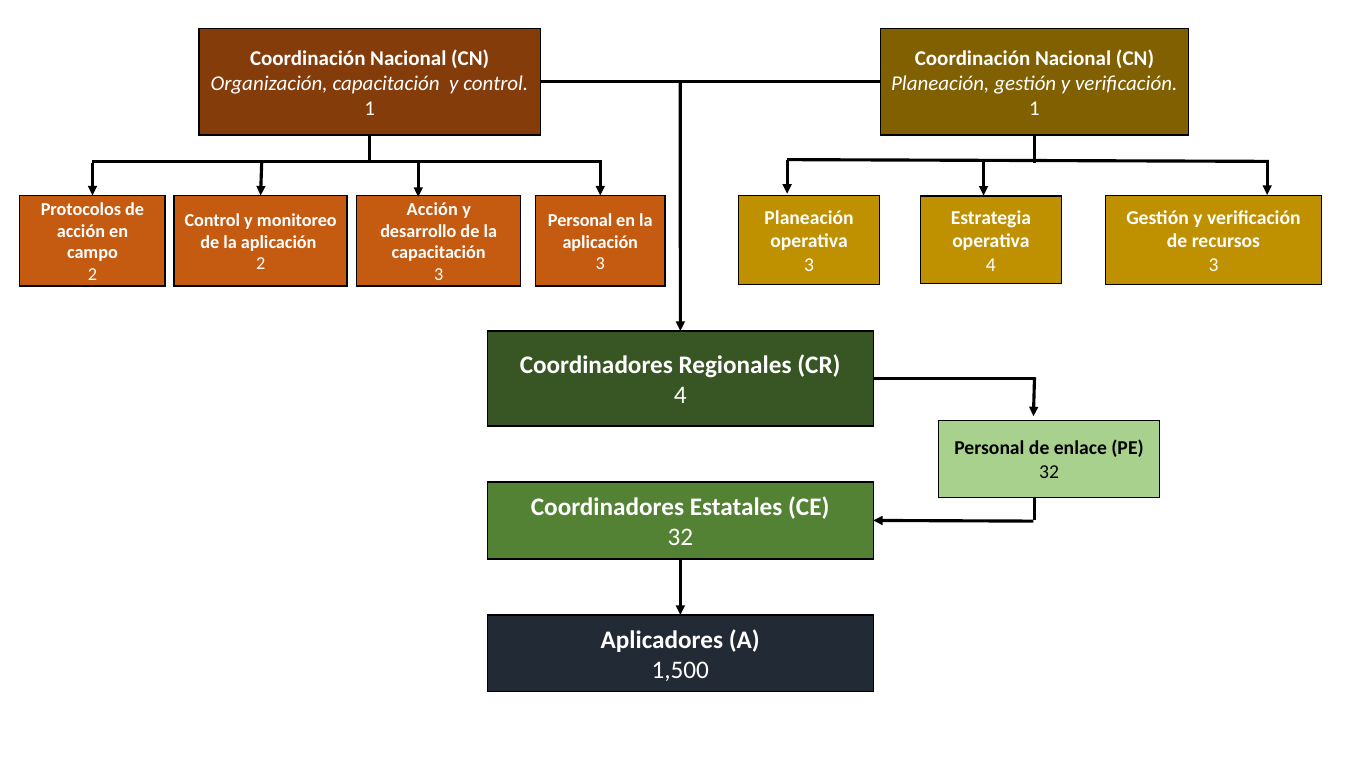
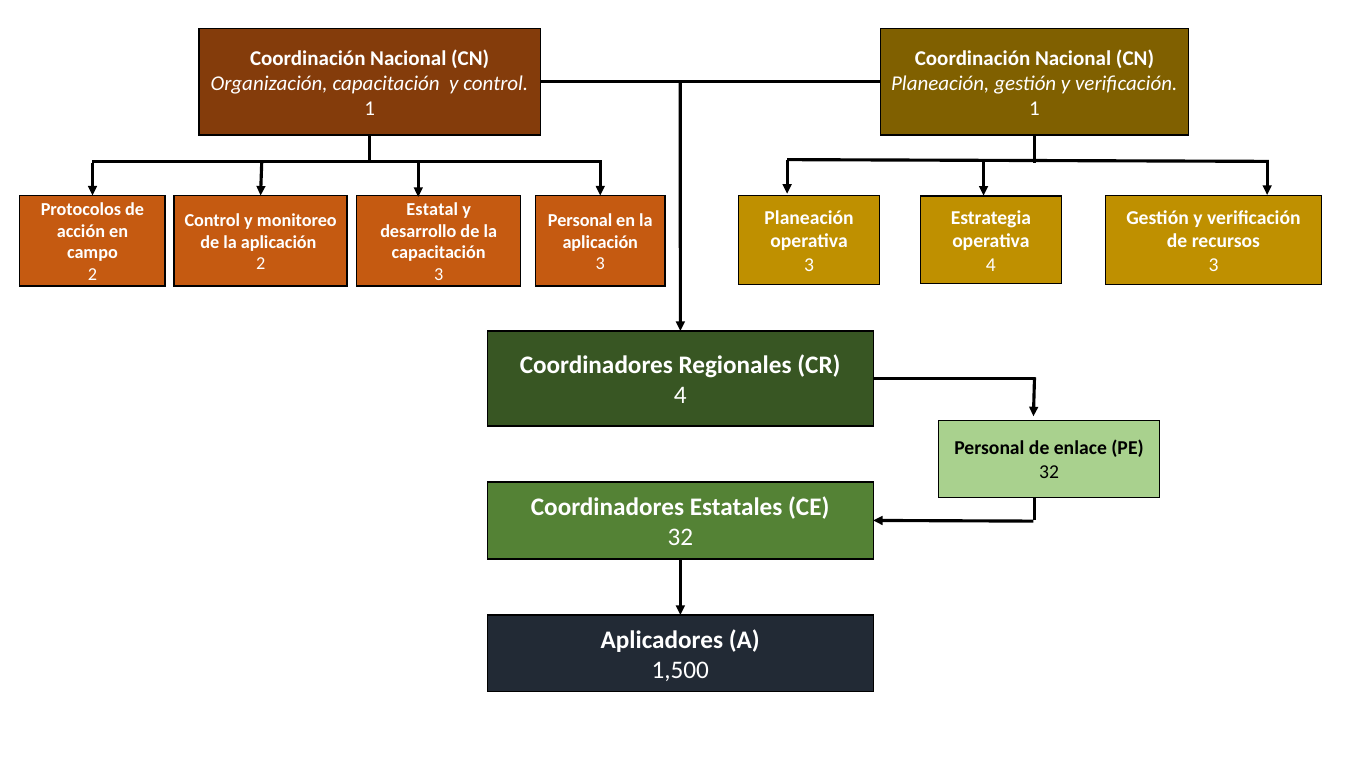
Acción: Acción -> Estatal (432, 209)
